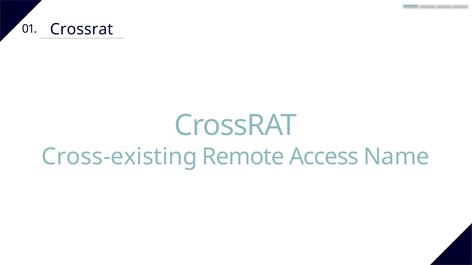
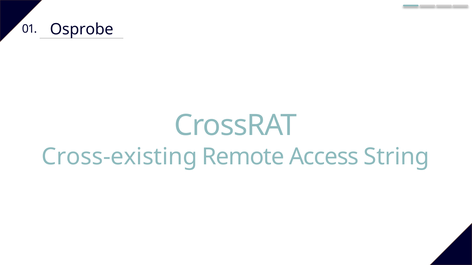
Crossrat: Crossrat -> Osprobe (82, 29)
Name: Name -> String (397, 157)
